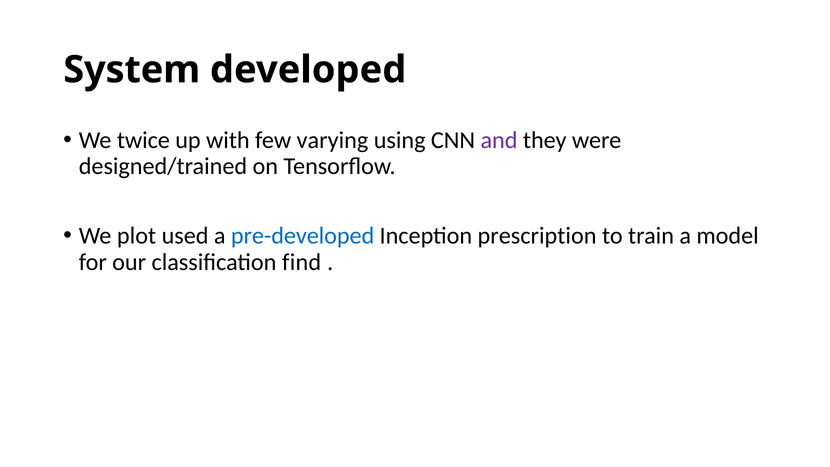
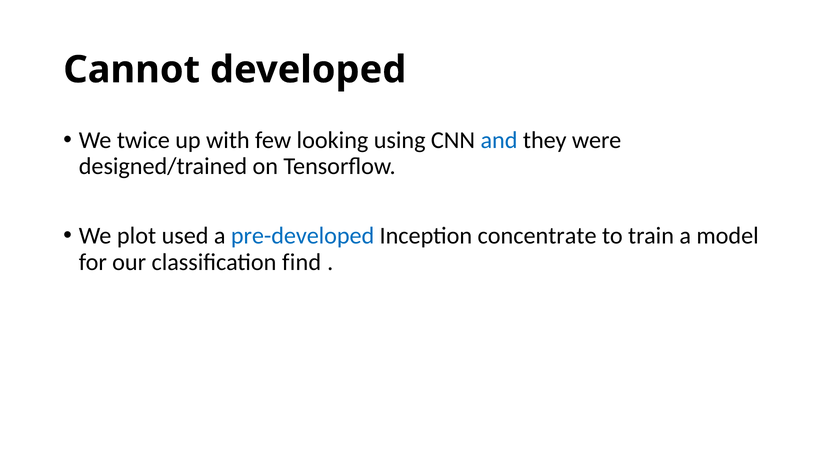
System: System -> Cannot (132, 70)
varying: varying -> looking (332, 140)
and colour: purple -> blue (499, 140)
prescription: prescription -> concentrate (537, 236)
